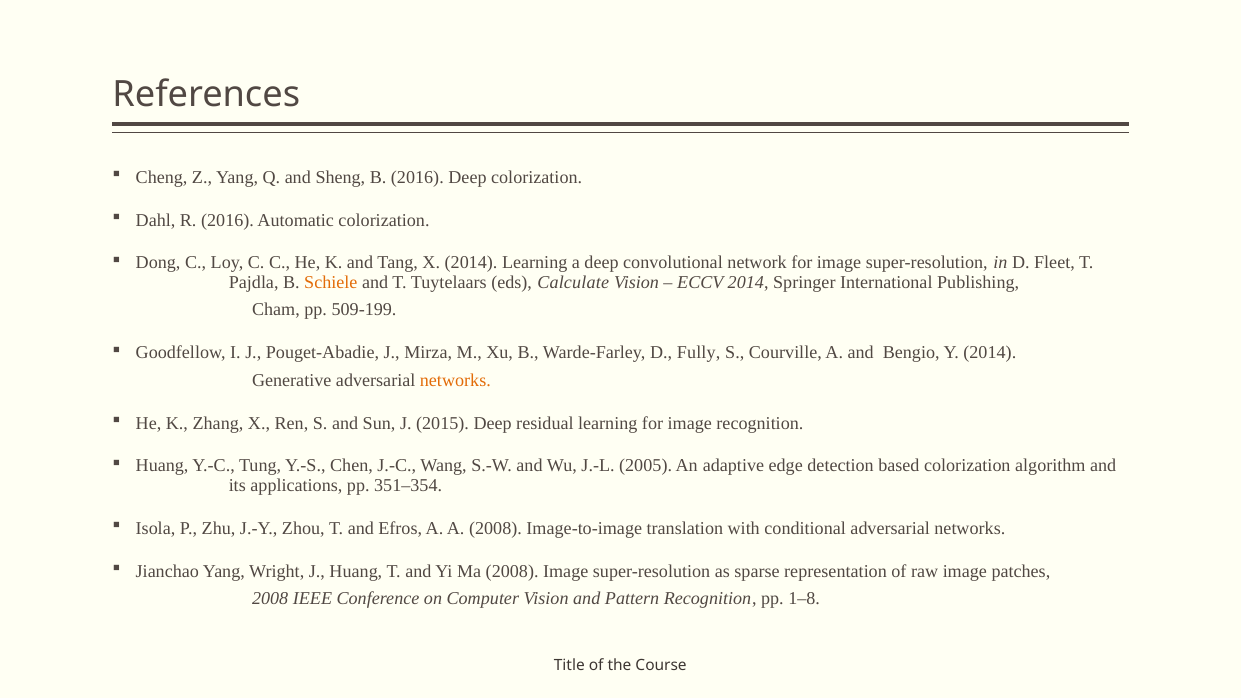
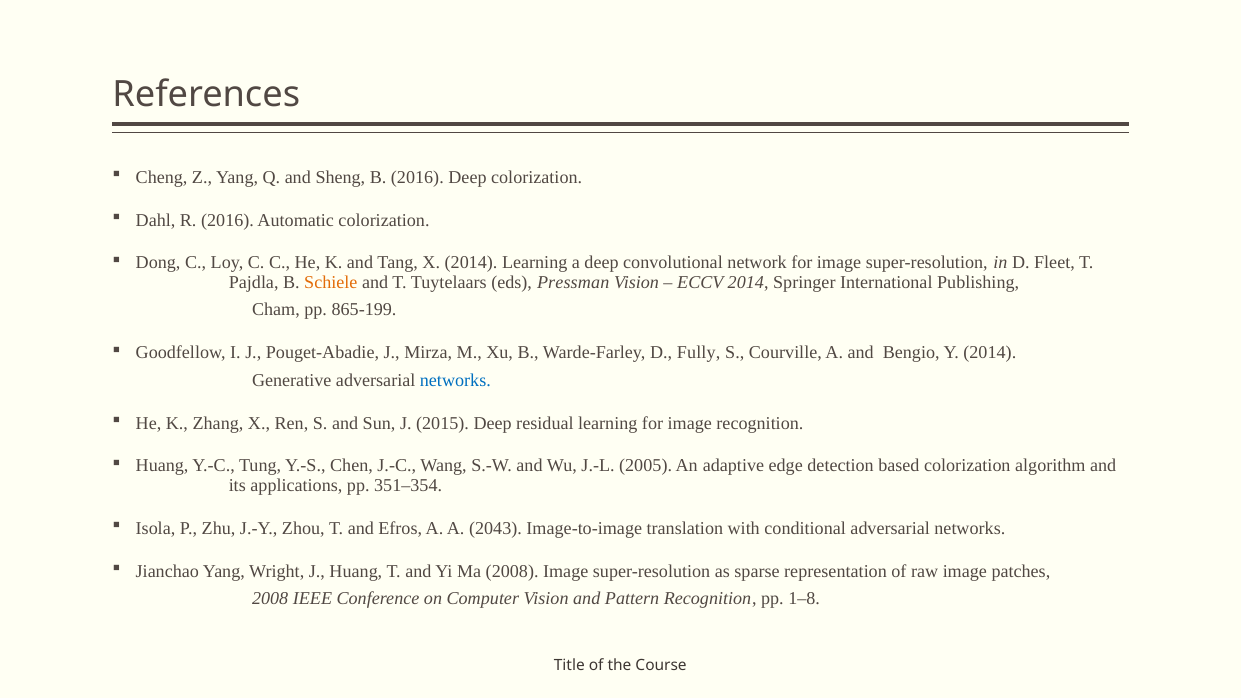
Calculate: Calculate -> Pressman (573, 283)
509-199: 509-199 -> 865-199 (364, 310)
networks colour: orange -> blue (455, 380)
A 2008: 2008 -> 2043 (495, 528)
